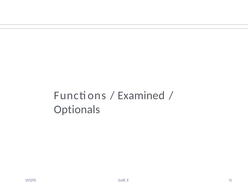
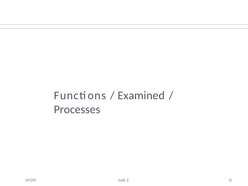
Optionals: Optionals -> Processes (77, 109)
